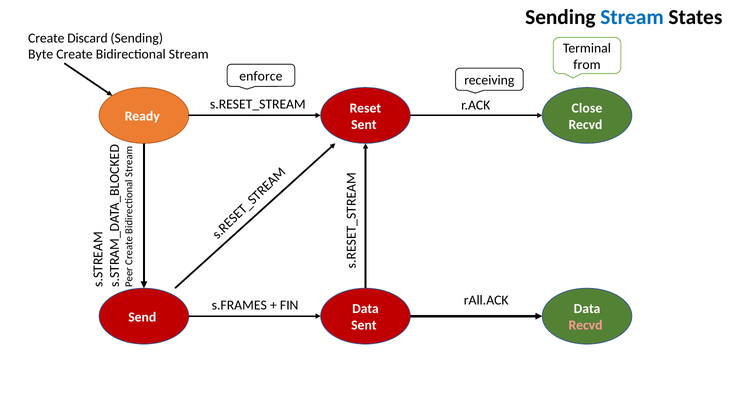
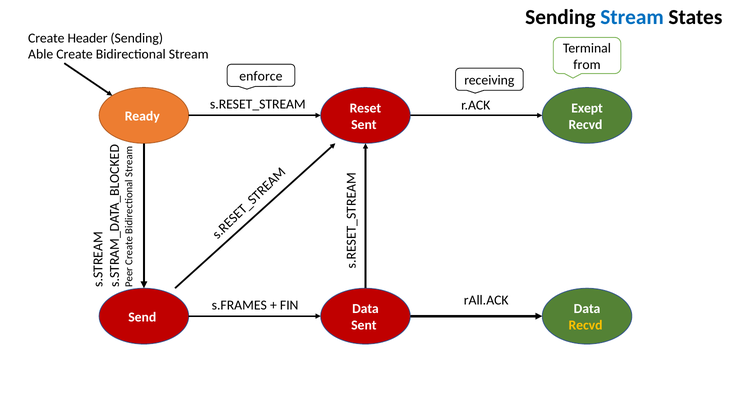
Discard: Discard -> Header (88, 38)
Byte: Byte -> Able (41, 54)
Close: Close -> Exept (587, 108)
Recvd colour: pink -> yellow (586, 325)
